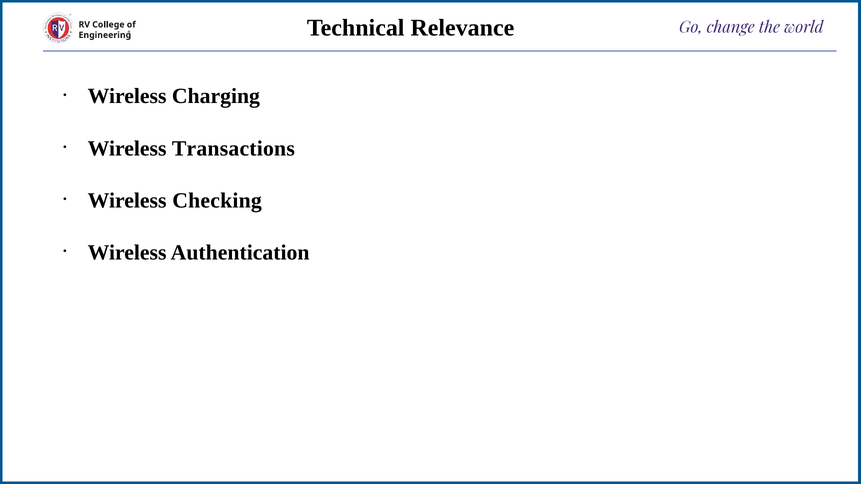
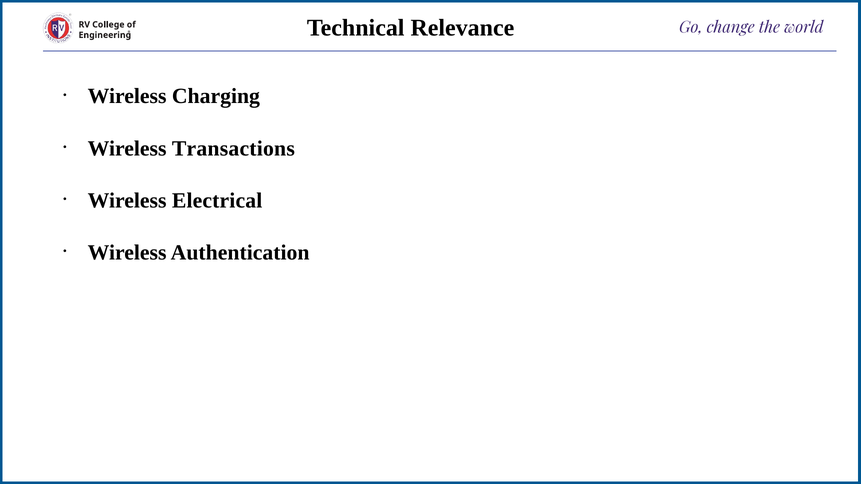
Checking: Checking -> Electrical (217, 201)
